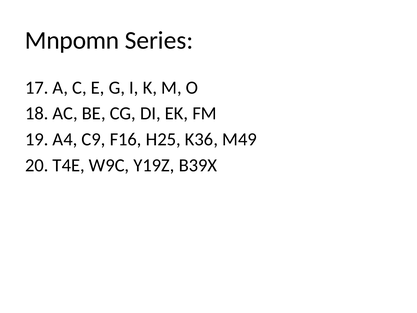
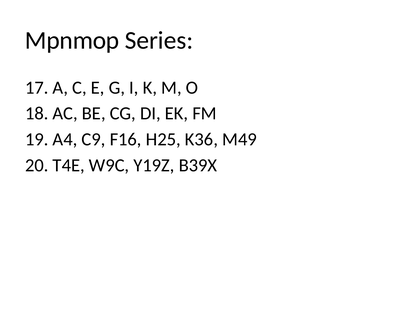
Mnpomn: Mnpomn -> Mpnmop (72, 40)
